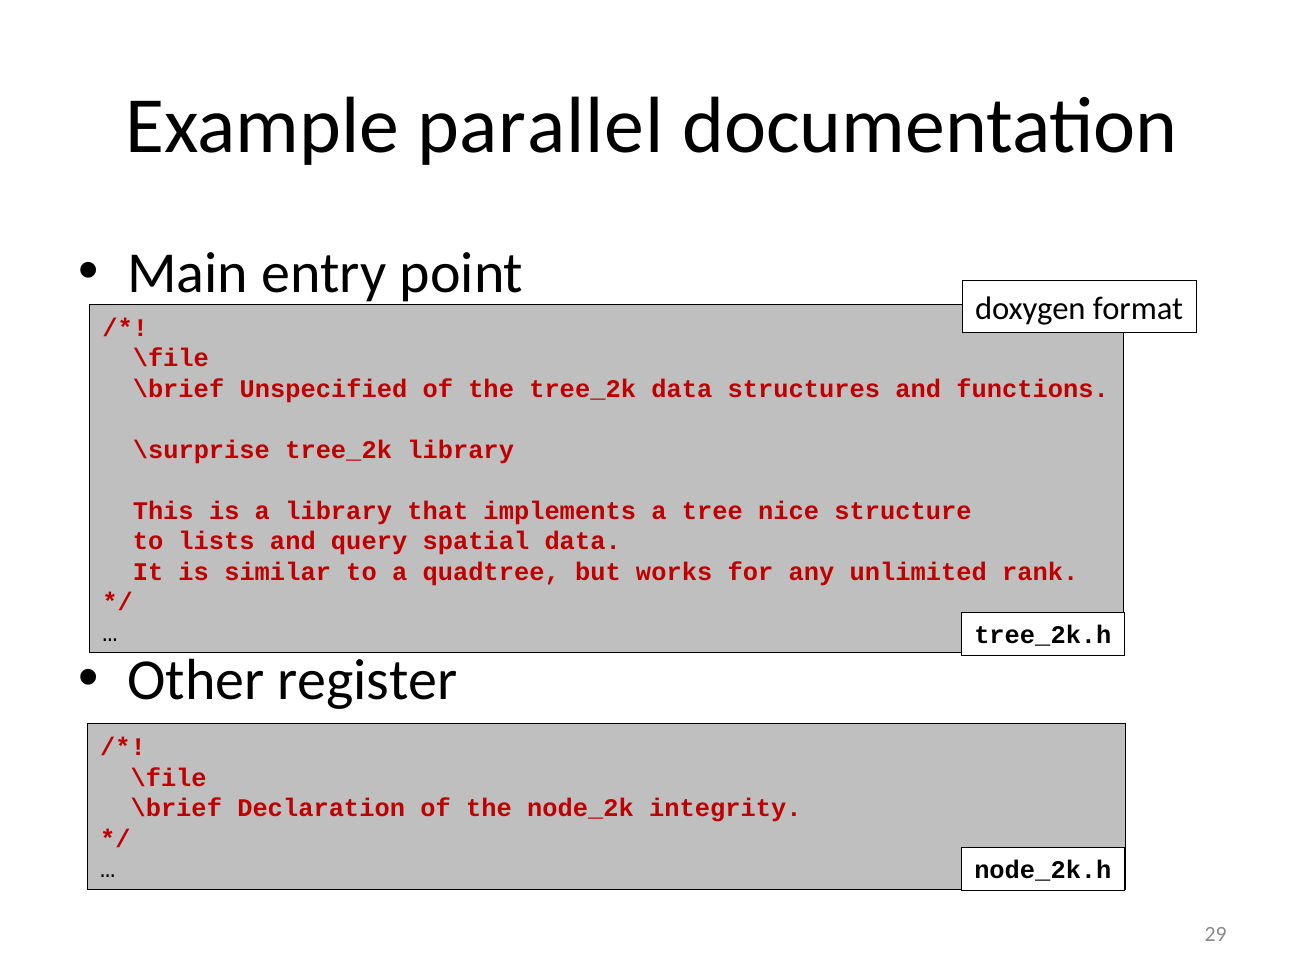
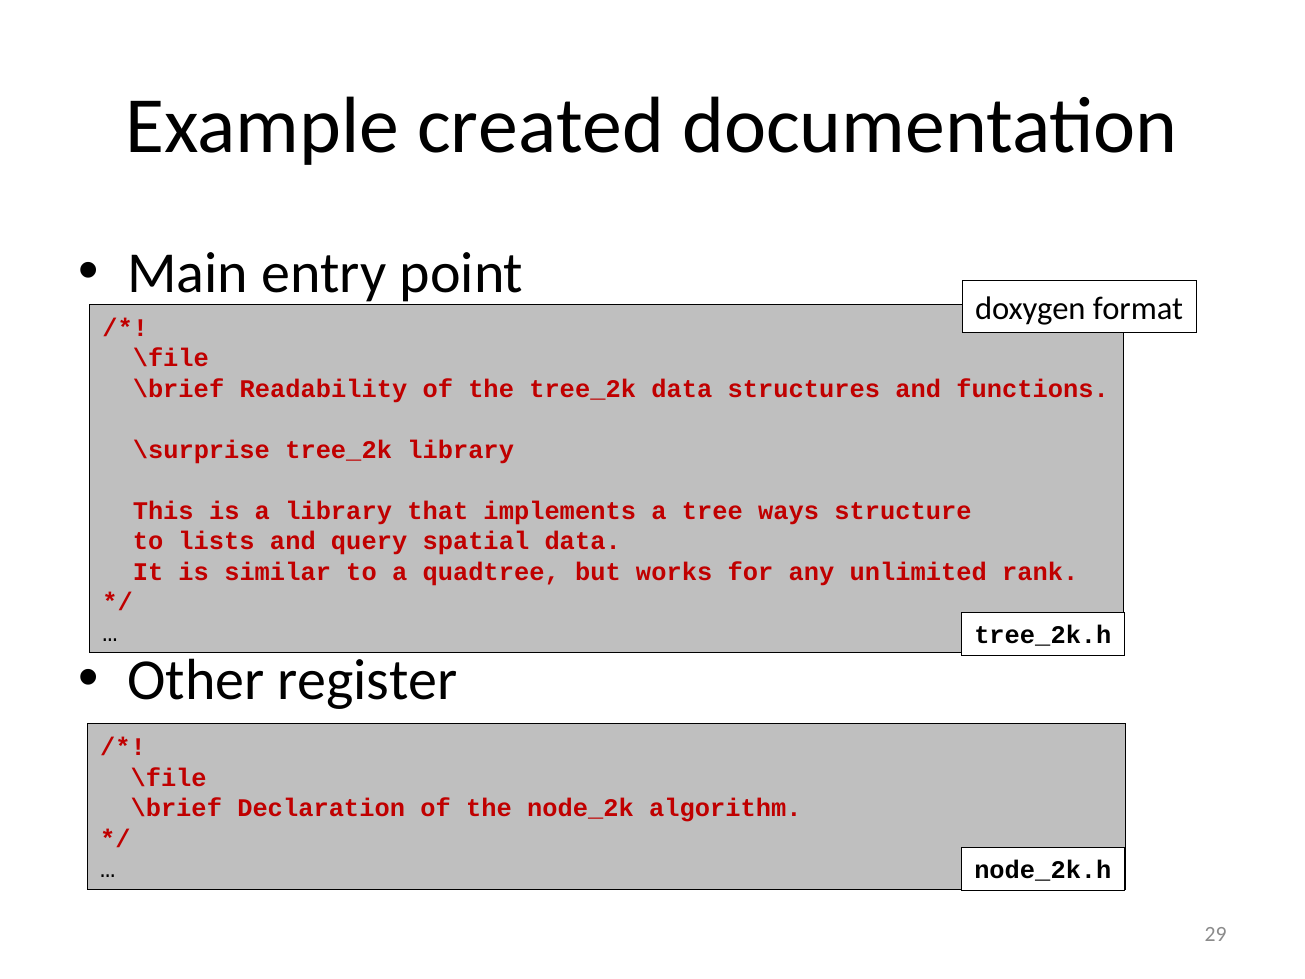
parallel: parallel -> created (541, 126)
Unspecified: Unspecified -> Readability (323, 389)
nice: nice -> ways (789, 511)
integrity: integrity -> algorithm (725, 808)
